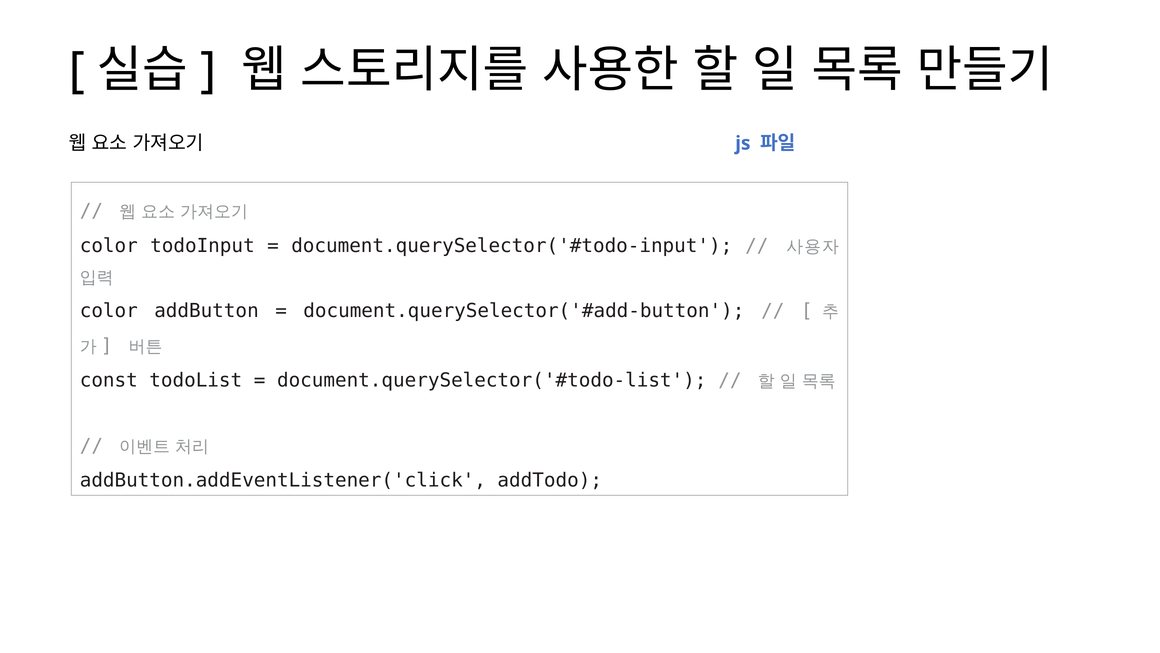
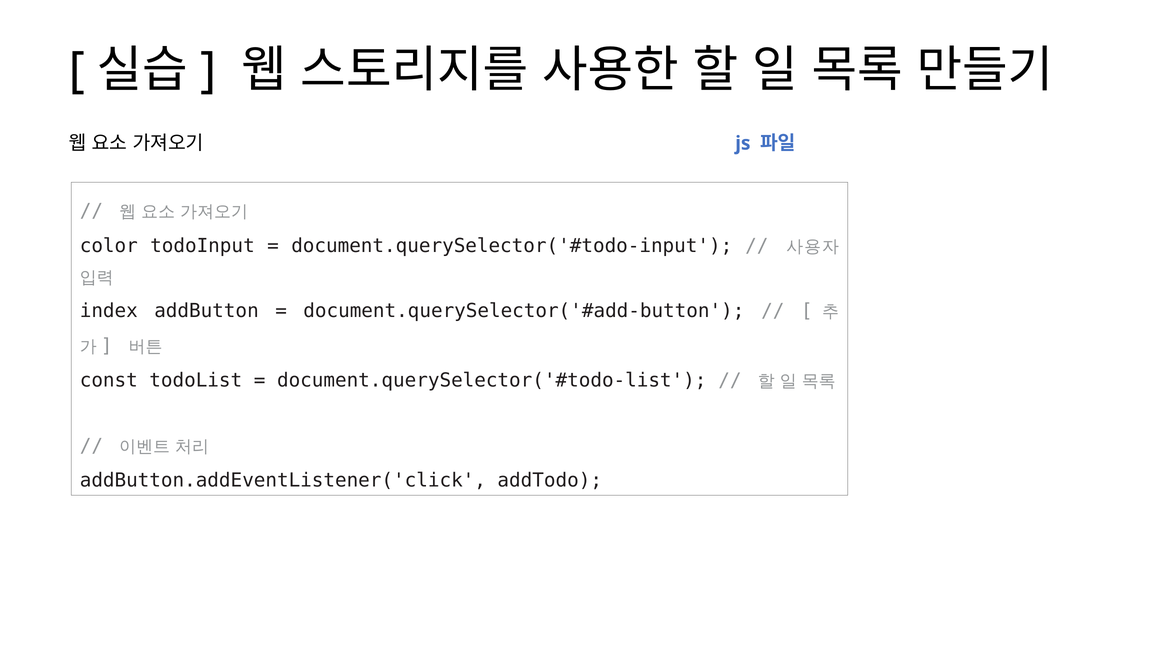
color: color -> index (109, 311)
